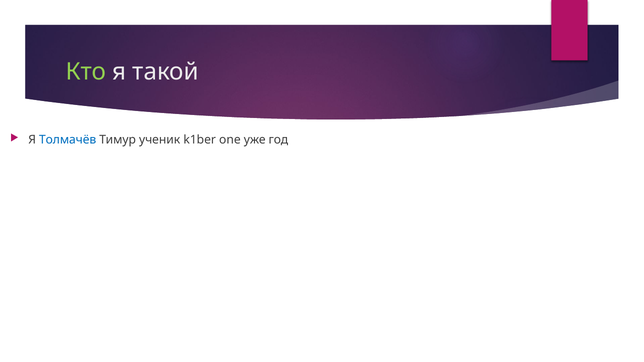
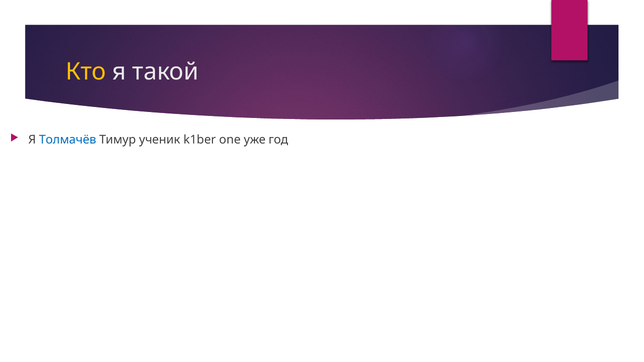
Кто colour: light green -> yellow (86, 72)
